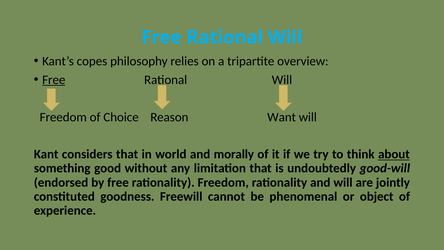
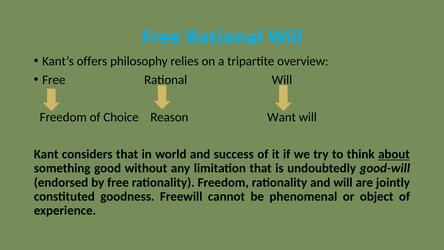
copes: copes -> offers (92, 61)
Free underline: present -> none (54, 80)
morally: morally -> success (234, 154)
